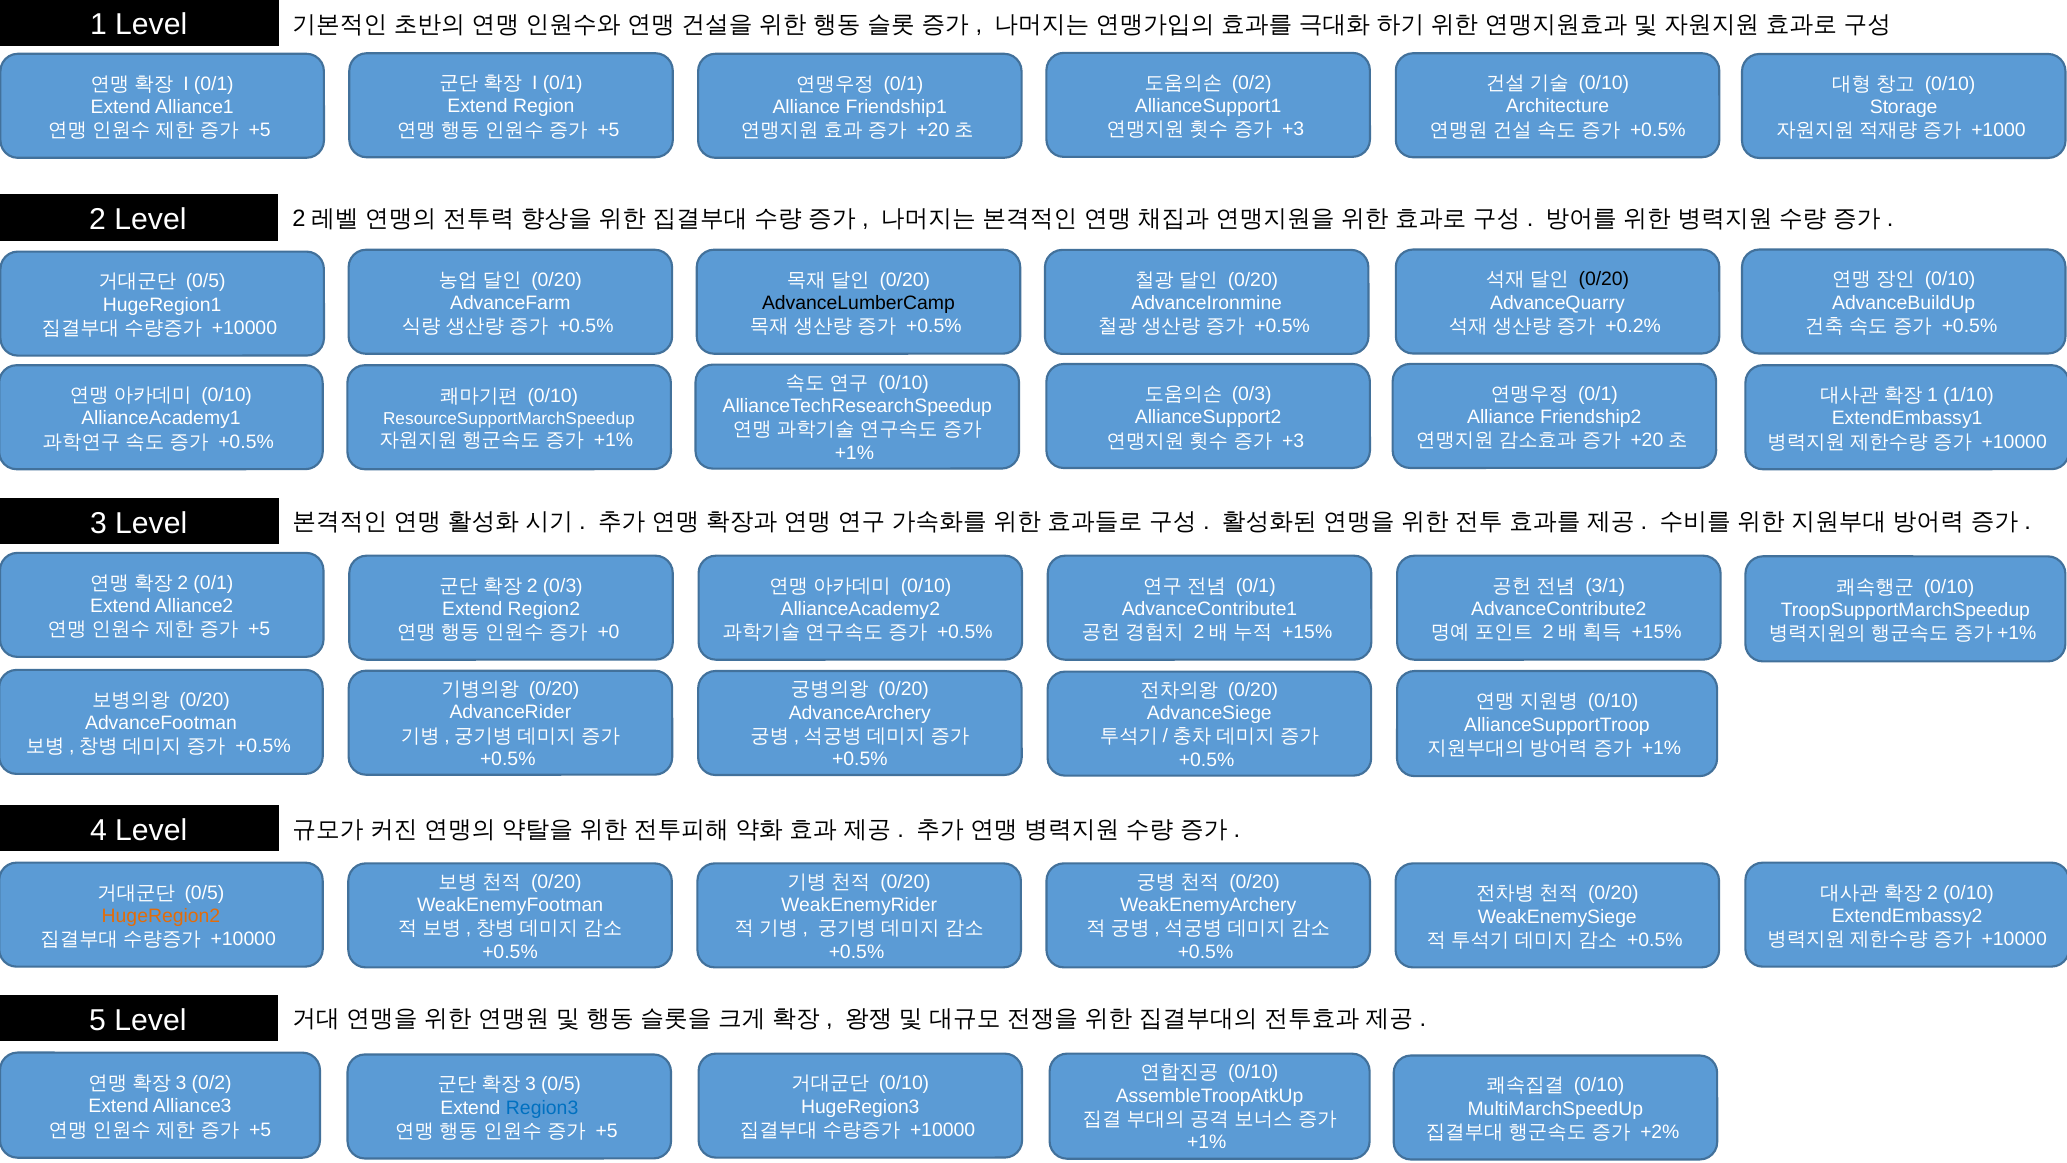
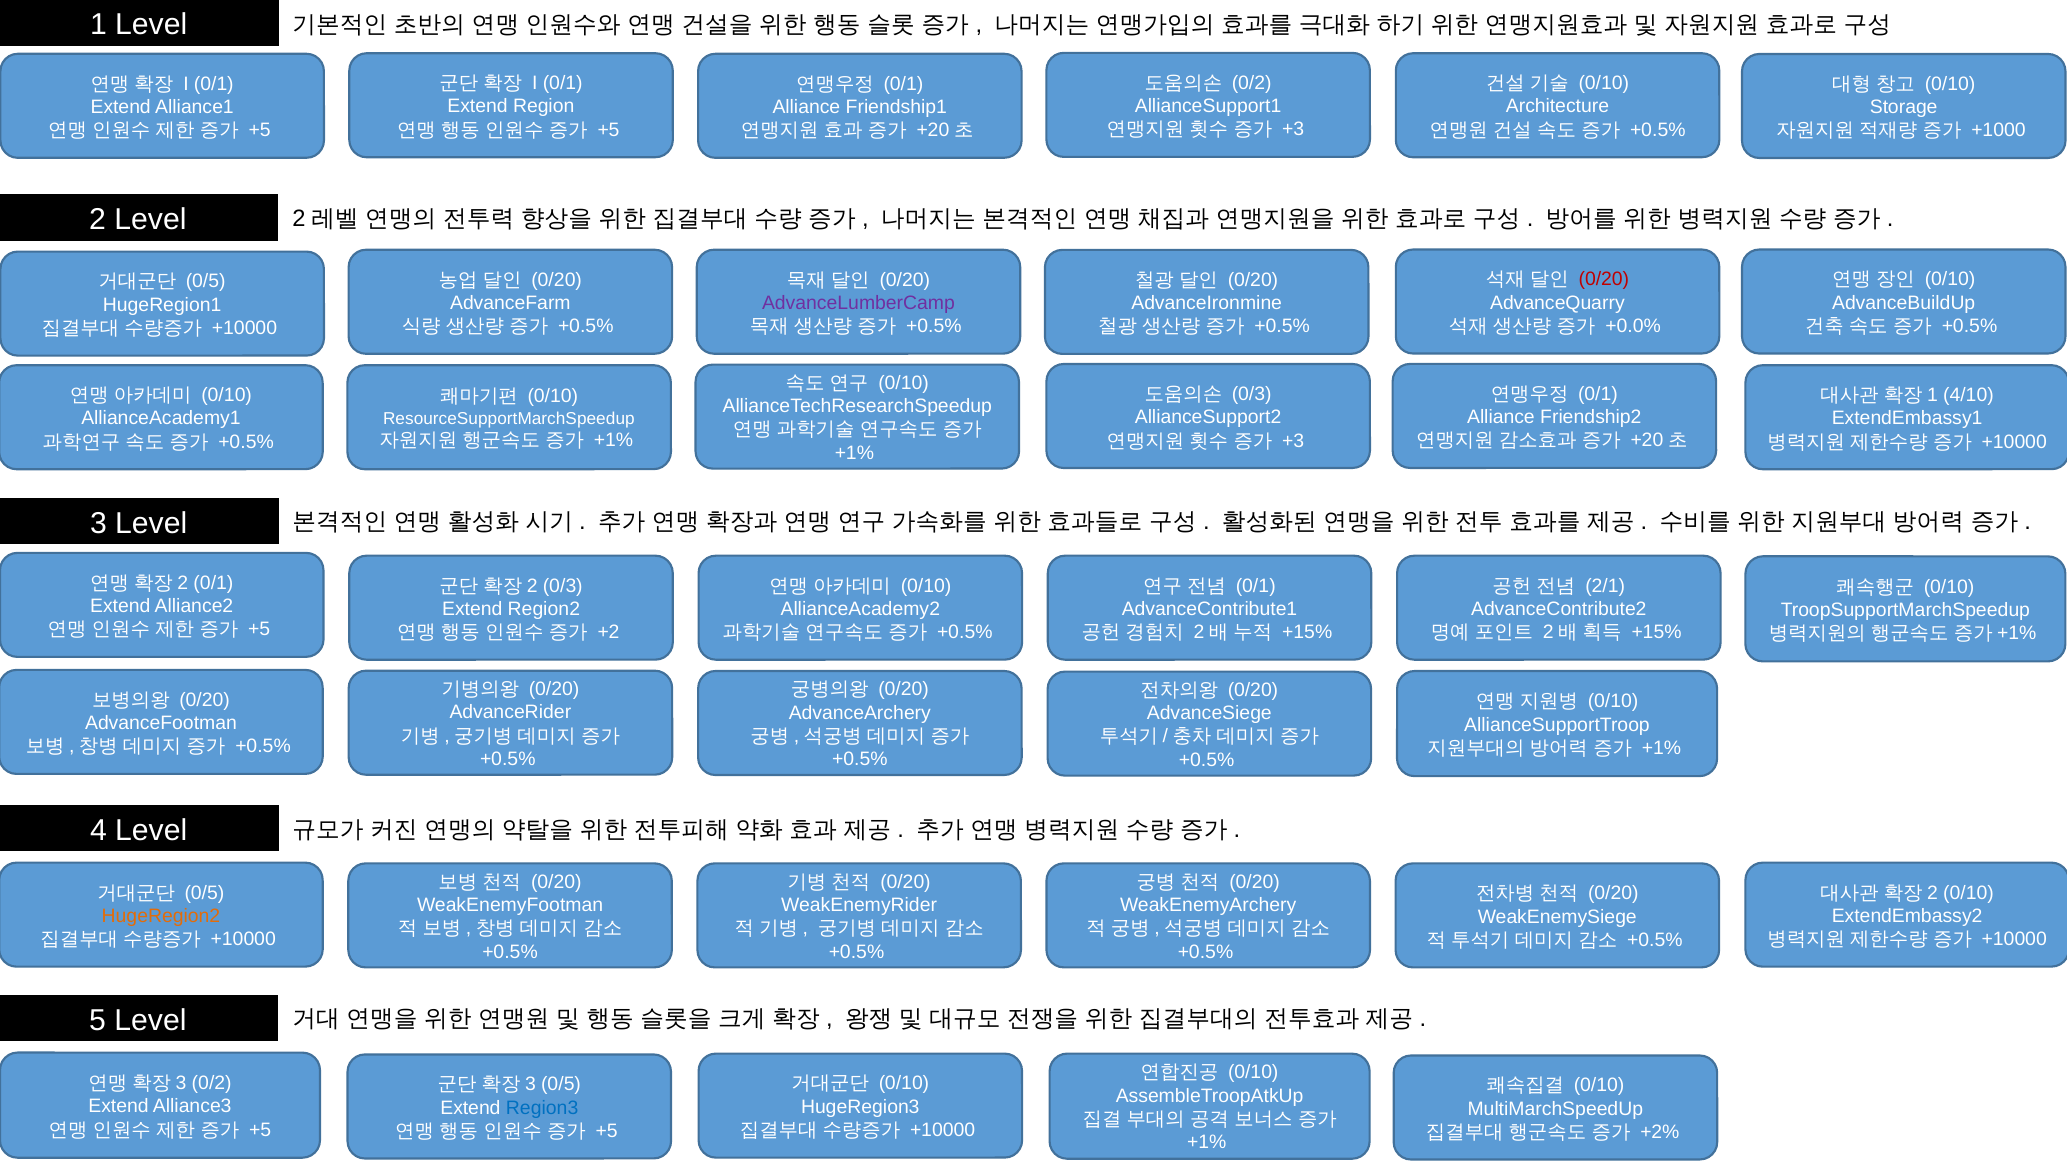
0/20 colour: black -> red (1604, 279)
AdvanceLumberCamp colour: black -> purple (858, 303)
+0.2%: +0.2% -> +0.0% (1633, 326)
1/10: 1/10 -> 4/10 (1968, 395)
3/1: 3/1 -> 2/1 (1605, 585)
+0: +0 -> +2 (609, 632)
